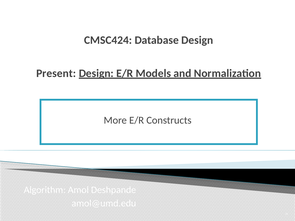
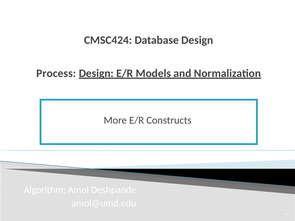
Present: Present -> Process (56, 73)
